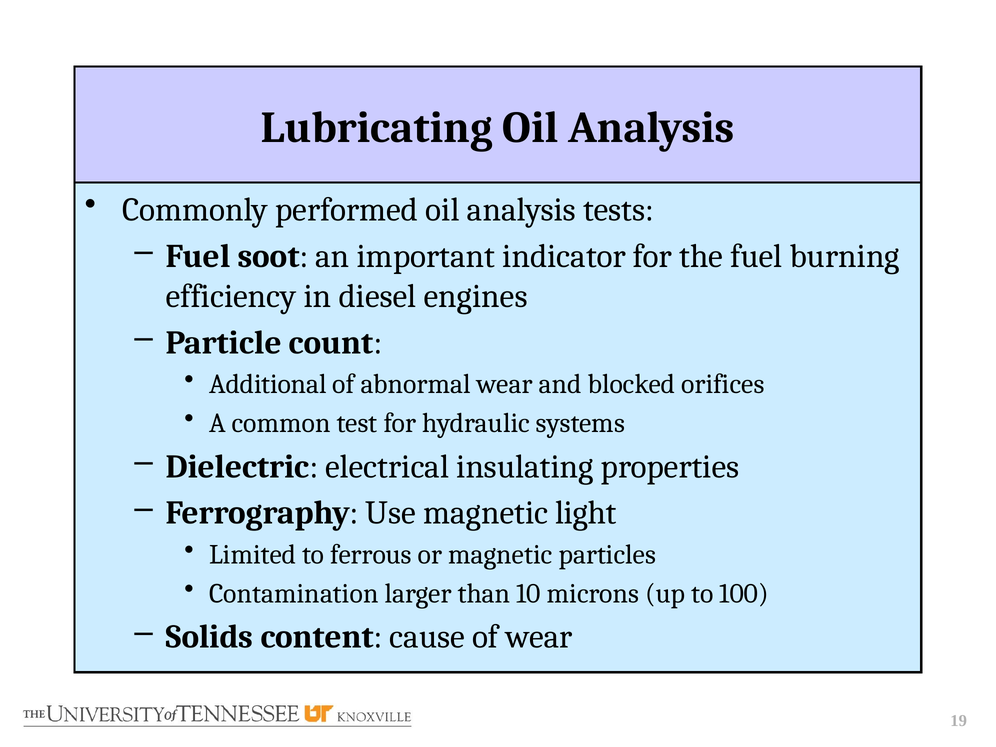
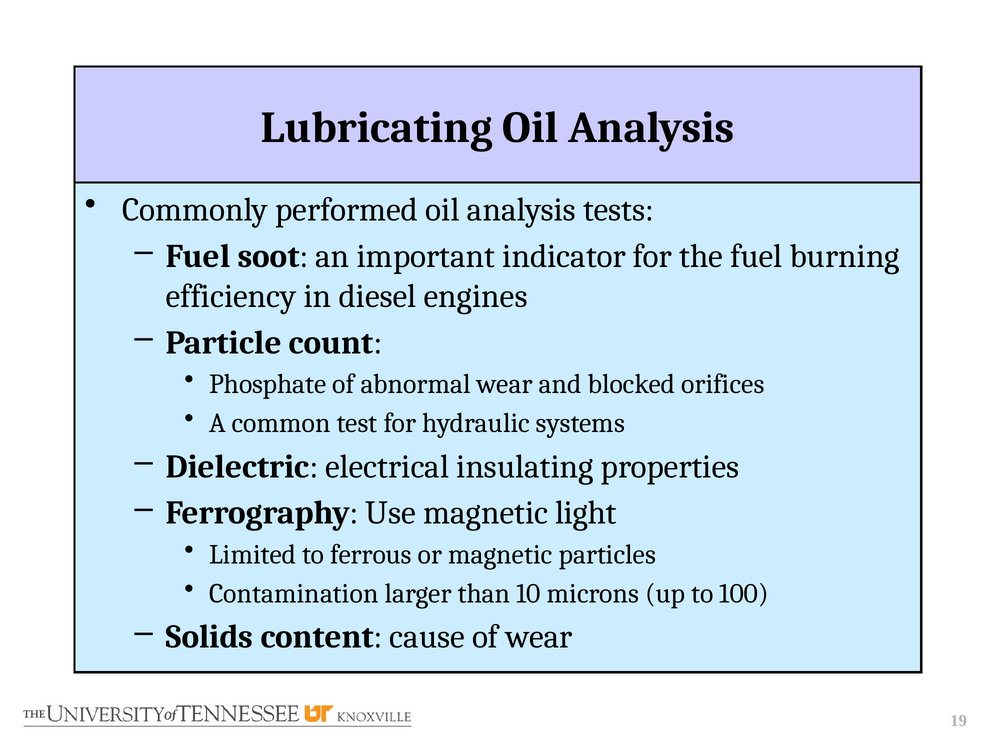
Additional: Additional -> Phosphate (268, 384)
